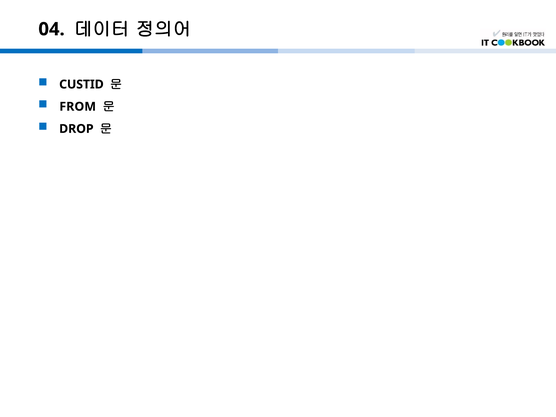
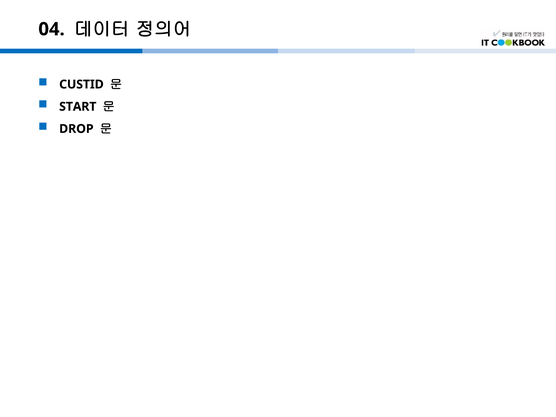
FROM: FROM -> START (78, 107)
